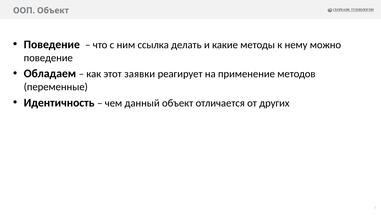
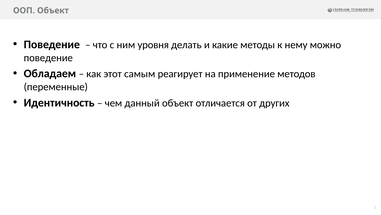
ссылка: ссылка -> уровня (153, 45)
заявки: заявки -> самым (140, 74)
